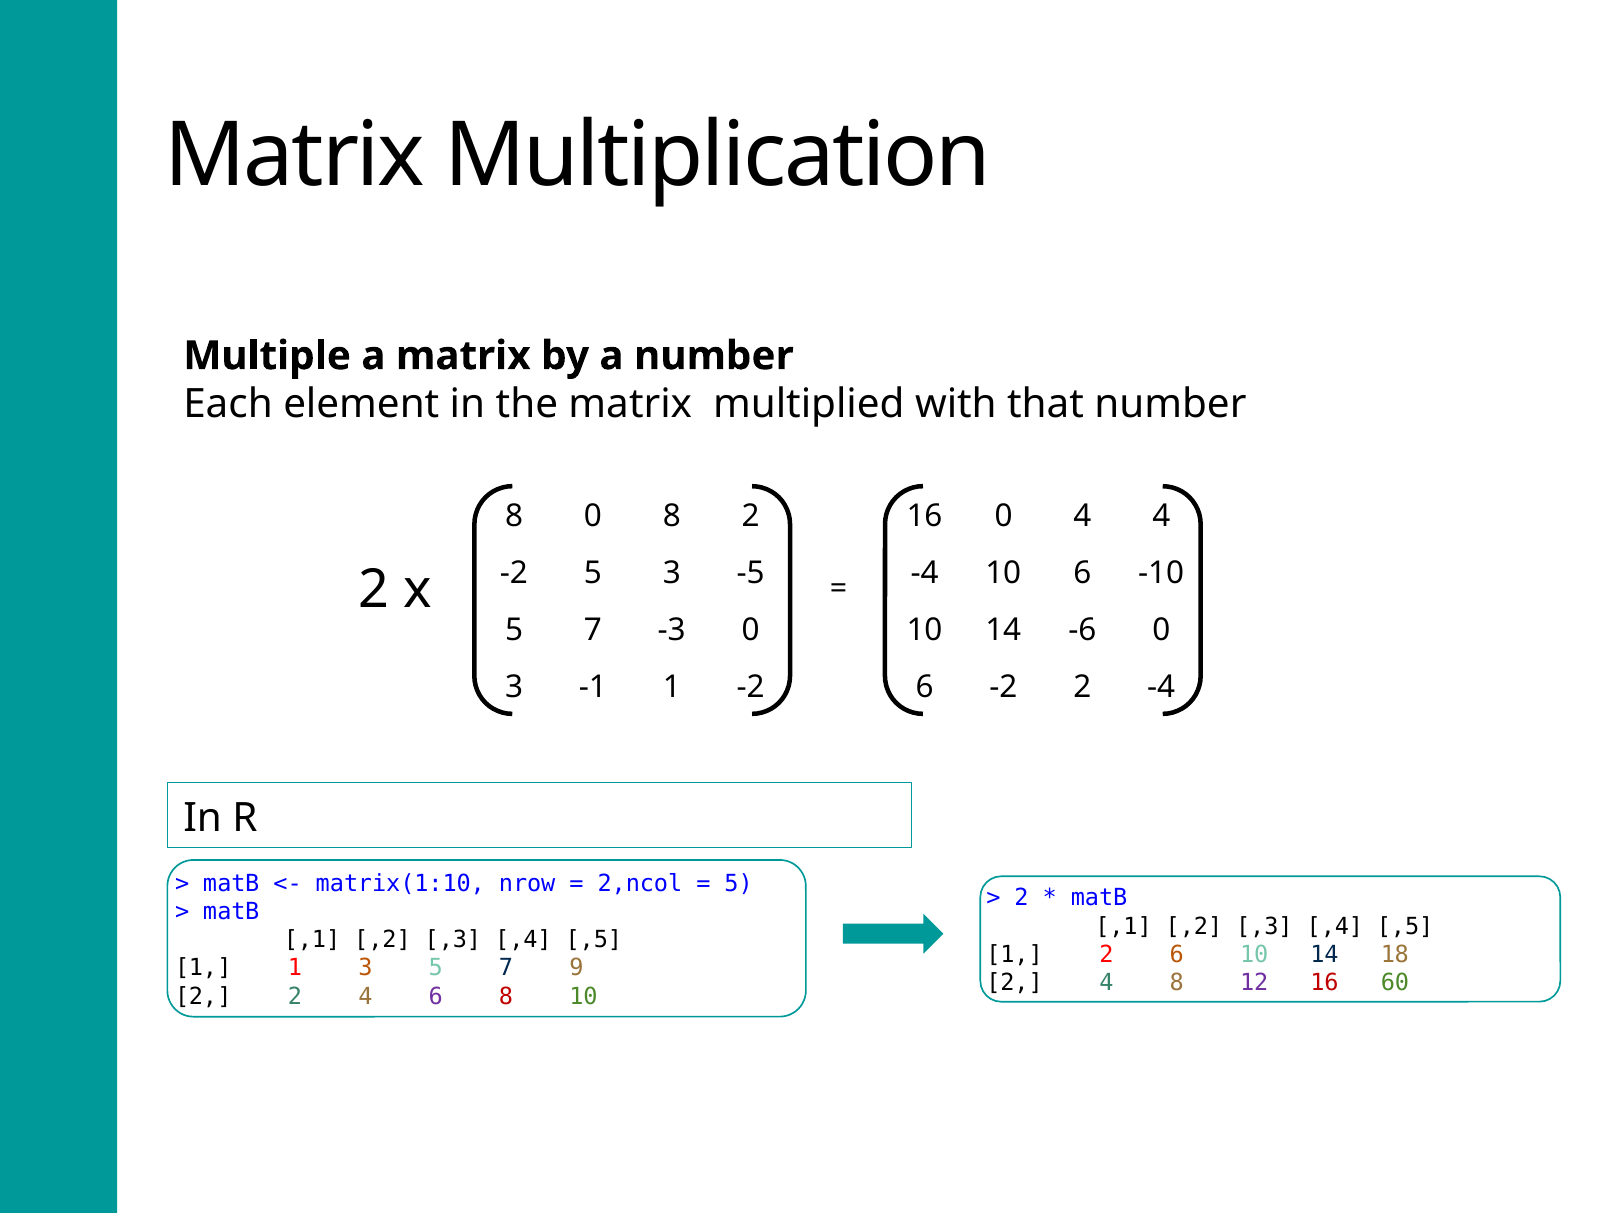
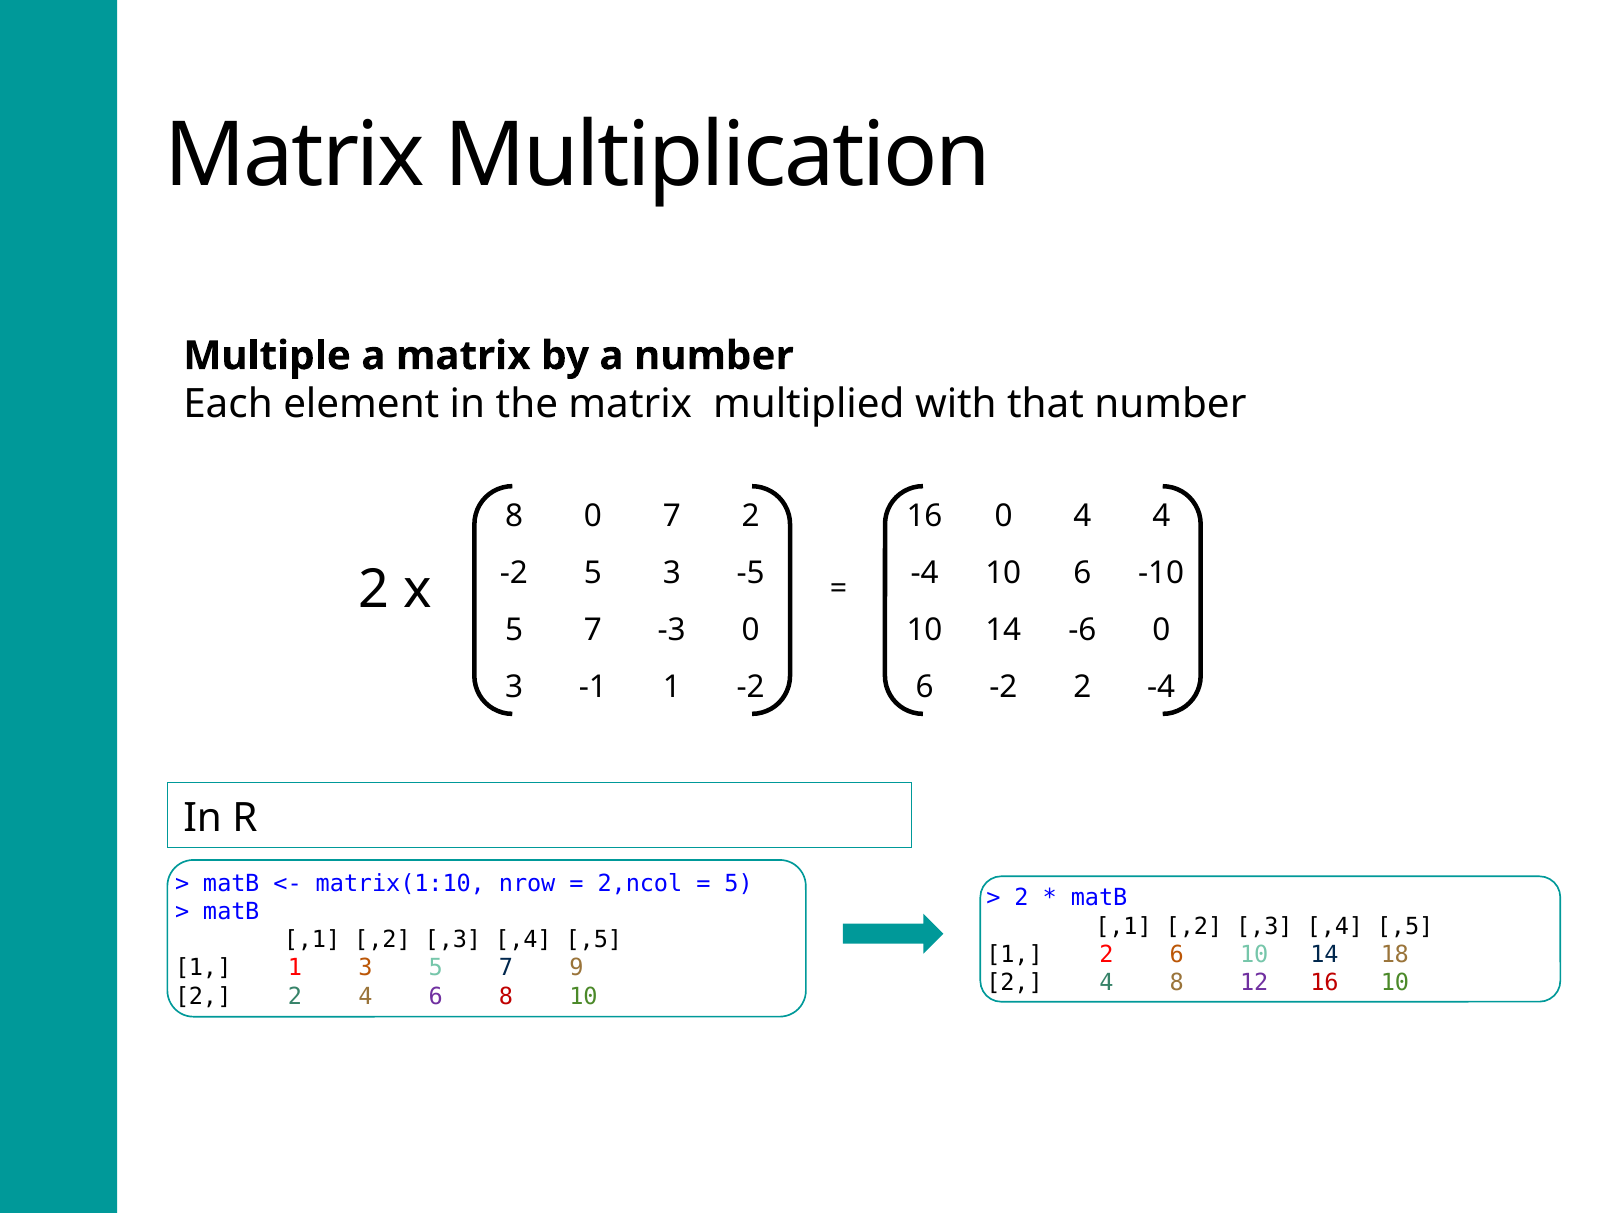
0 8: 8 -> 7 (672, 516)
16 60: 60 -> 10 (1395, 983)
